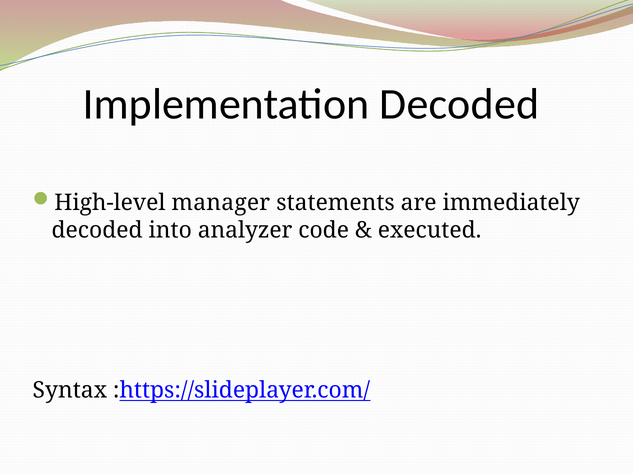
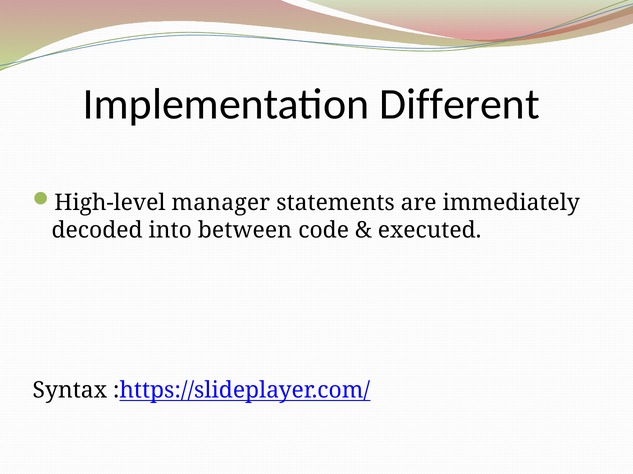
Implementation Decoded: Decoded -> Different (459, 105)
analyzer: analyzer -> between (245, 231)
